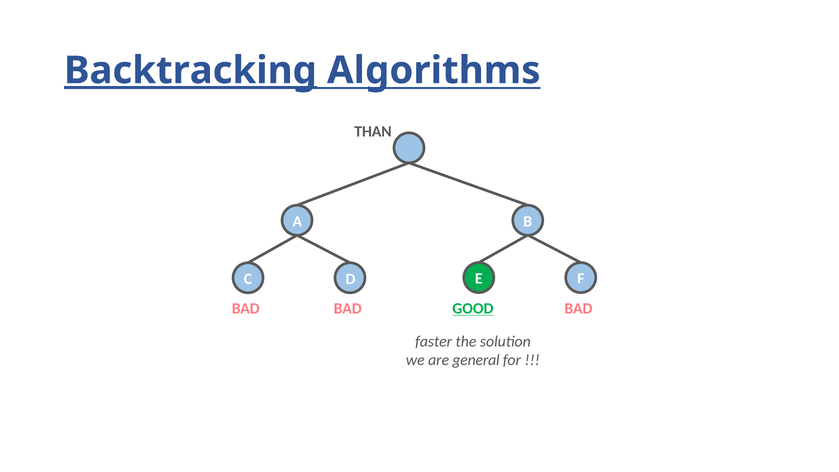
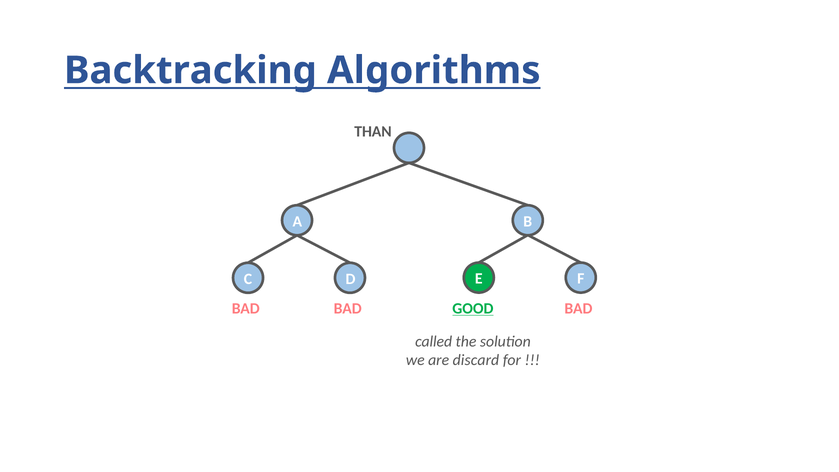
Backtracking underline: present -> none (190, 70)
faster: faster -> called (434, 341)
general: general -> discard (476, 360)
